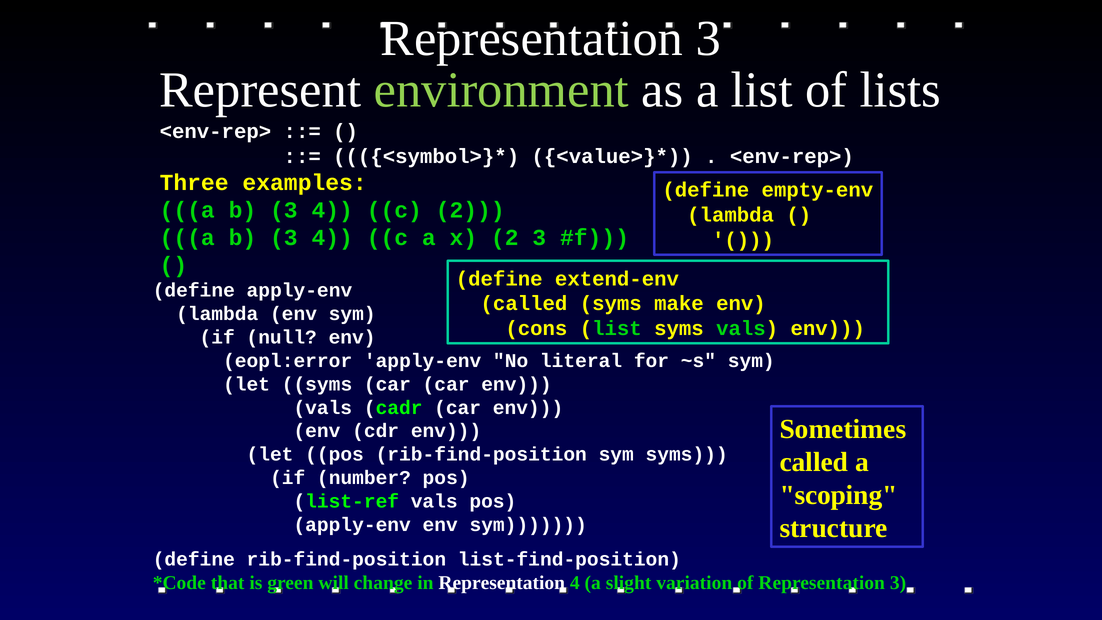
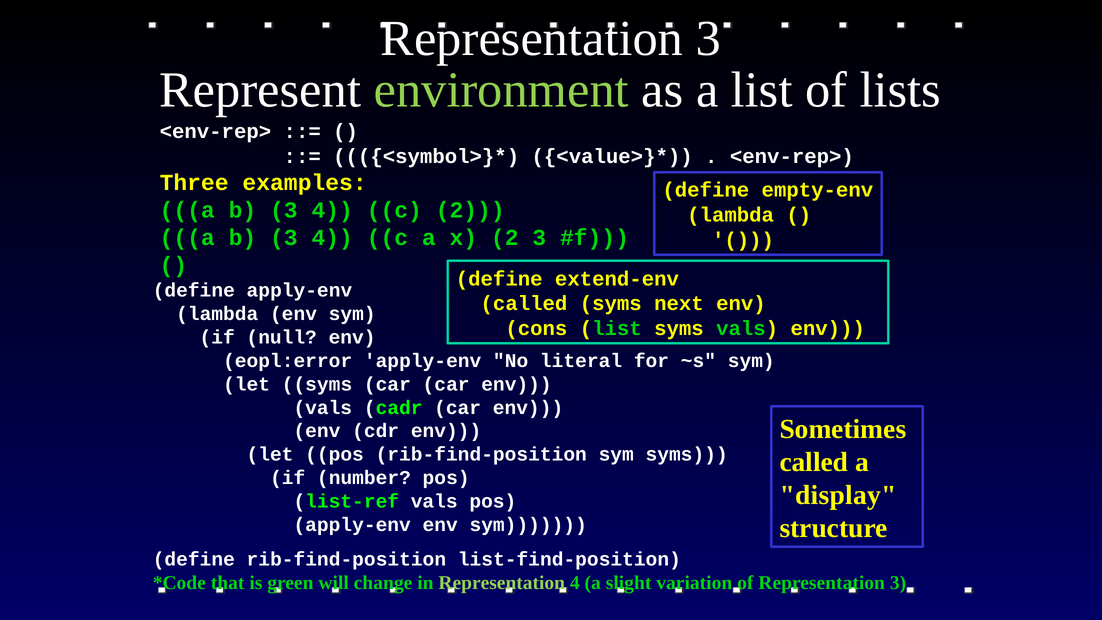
make: make -> next (679, 304)
scoping: scoping -> display (838, 495)
Representation colour: white -> light green (502, 583)
